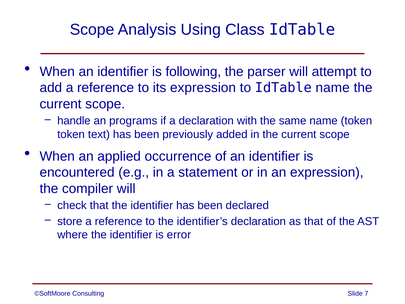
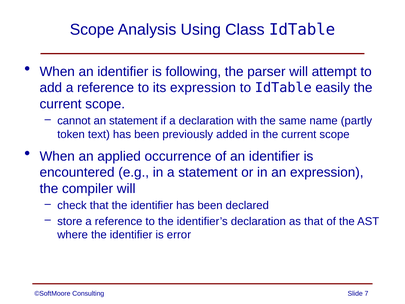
IdTable name: name -> easily (333, 88)
handle: handle -> cannot (74, 121)
an programs: programs -> statement (133, 121)
name token: token -> partly (356, 121)
